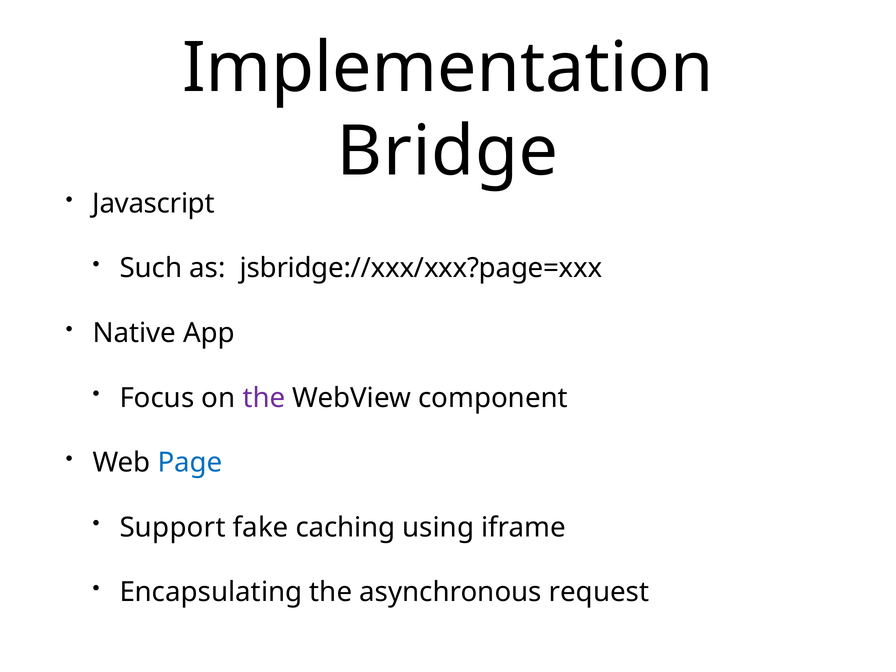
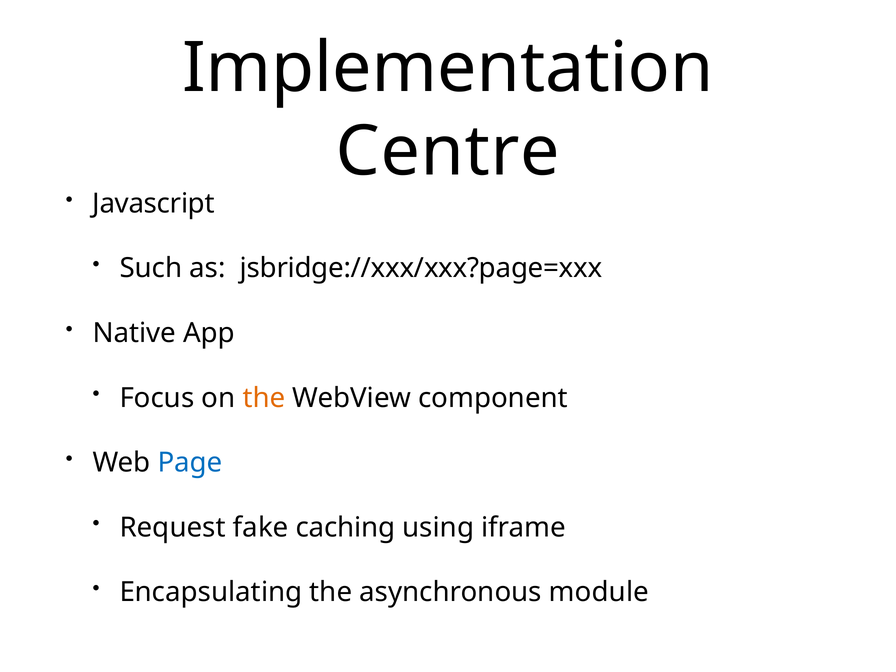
Bridge: Bridge -> Centre (448, 152)
the colour: purple -> orange (264, 398)
Support: Support -> Request (173, 527)
request: request -> module (599, 592)
